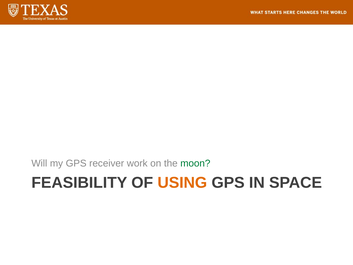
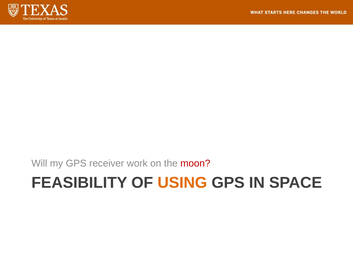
moon colour: green -> red (195, 163)
